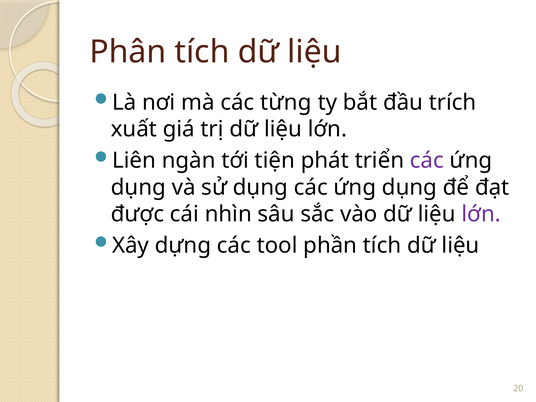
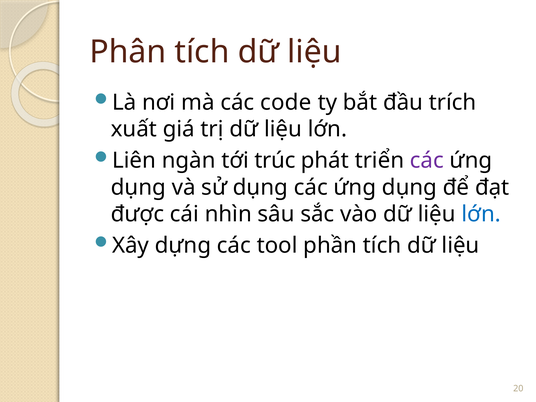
từng: từng -> code (286, 102)
tiện: tiện -> trúc (275, 161)
lớn colour: purple -> blue (481, 214)
